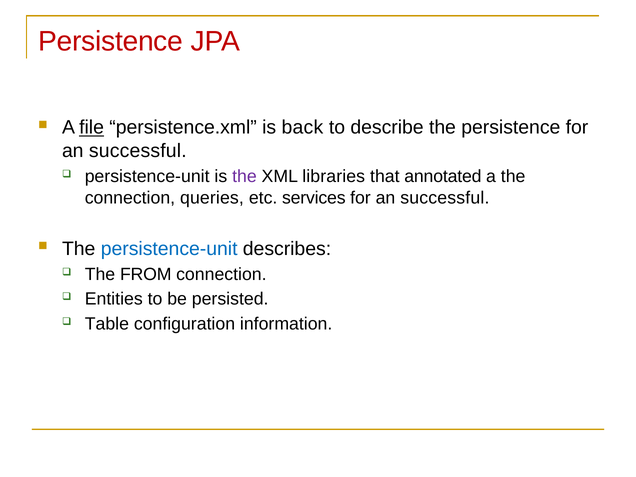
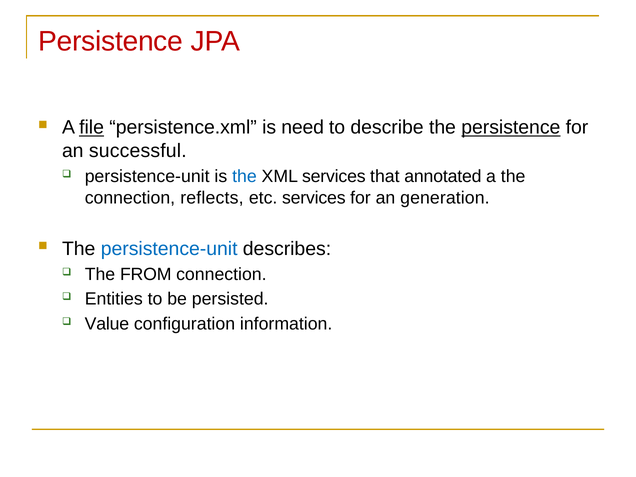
back: back -> need (303, 127)
persistence underline: none -> present (511, 127)
the colour: purple -> blue (244, 176)
XML libraries: libraries -> services (334, 176)
queries: queries -> reflects (212, 198)
successful: successful -> generation (445, 198)
Table: Table -> Value (107, 324)
